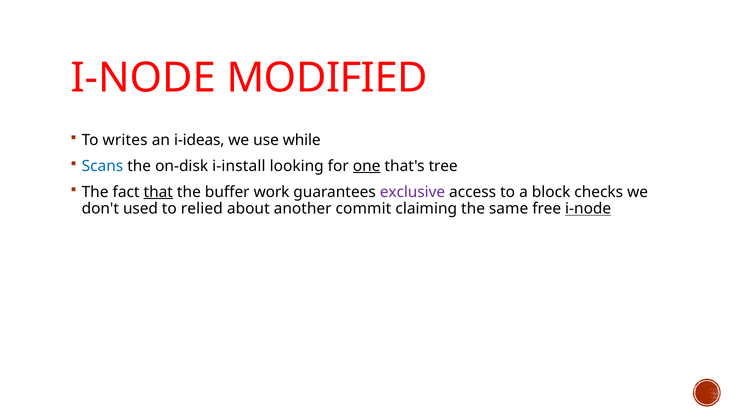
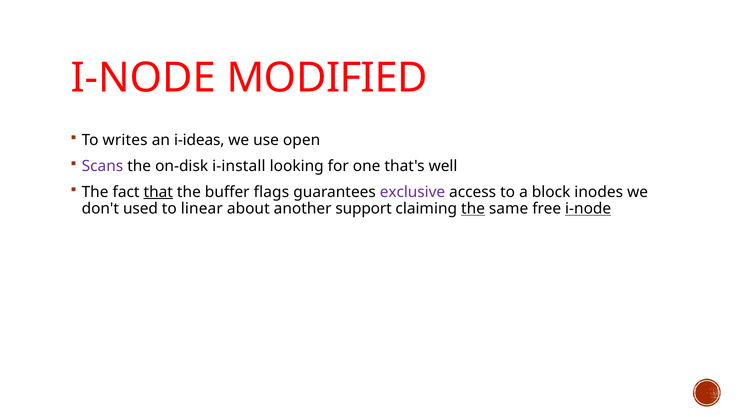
while: while -> open (302, 140)
Scans colour: blue -> purple (102, 166)
one underline: present -> none (367, 166)
tree: tree -> well (443, 166)
work: work -> flags (271, 192)
checks: checks -> inodes (599, 192)
relied: relied -> linear (202, 208)
commit: commit -> support (364, 208)
the underline: none -> present (473, 208)
